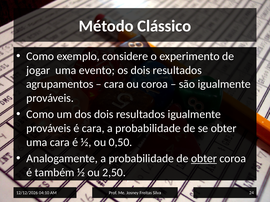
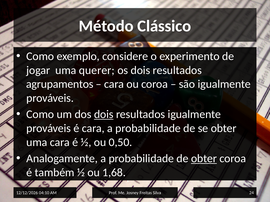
evento: evento -> querer (97, 70)
dois underline: none -> present (104, 115)
2,50: 2,50 -> 1,68 (114, 173)
